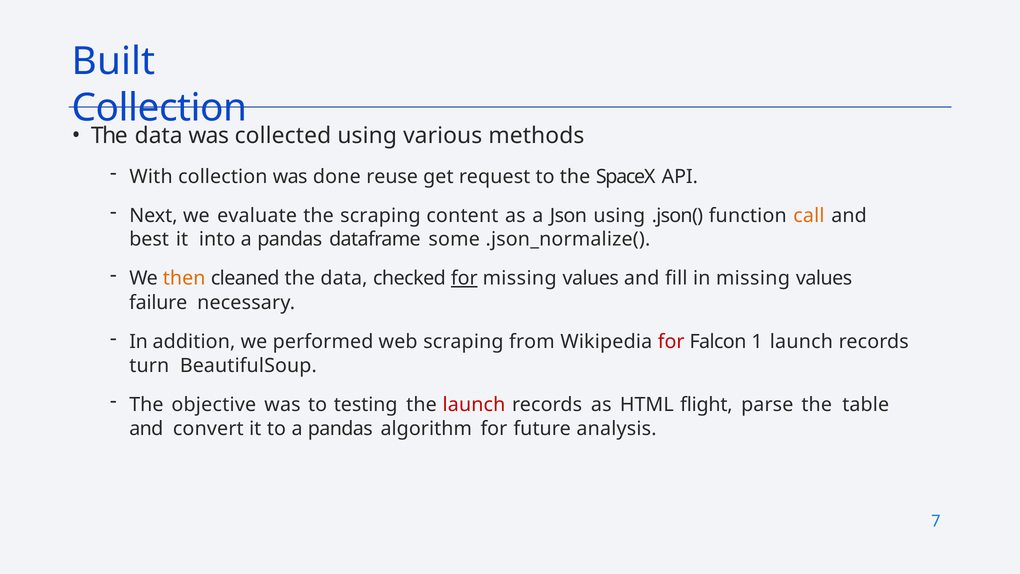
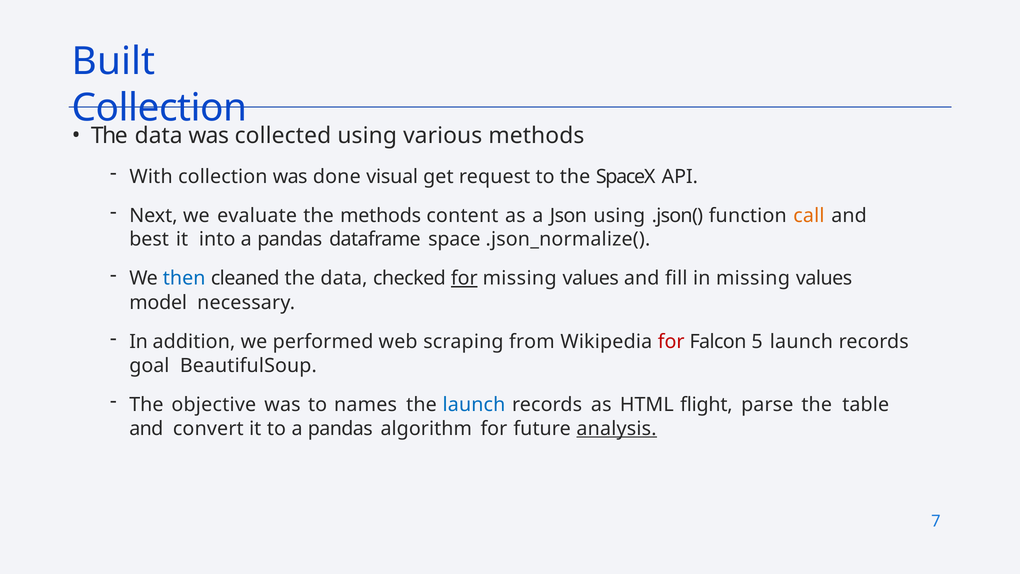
reuse: reuse -> visual (392, 176)
the scraping: scraping -> methods (381, 215)
some: some -> space (454, 239)
then colour: orange -> blue (184, 278)
failure: failure -> model (158, 303)
1: 1 -> 5 (757, 342)
turn: turn -> goal (149, 366)
testing: testing -> names (366, 404)
launch colour: red -> blue (474, 404)
analysis underline: none -> present (617, 428)
